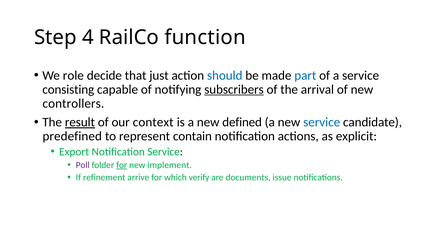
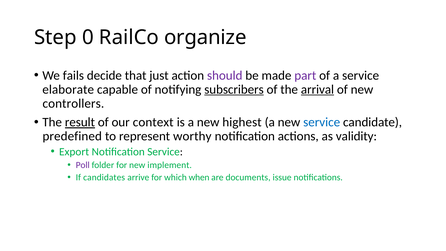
4: 4 -> 0 (88, 37)
function: function -> organize (205, 37)
role: role -> fails (73, 75)
should colour: blue -> purple (225, 75)
part colour: blue -> purple (305, 75)
consisting: consisting -> elaborate (68, 89)
arrival underline: none -> present (317, 89)
defined: defined -> highest (242, 122)
contain: contain -> worthy (192, 136)
explicit: explicit -> validity (356, 136)
for underline: present -> none (122, 165)
refinement: refinement -> candidates (104, 177)
verify: verify -> when (199, 177)
